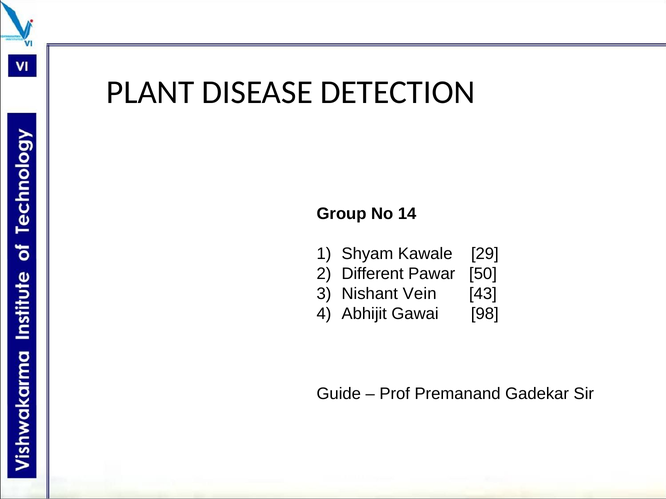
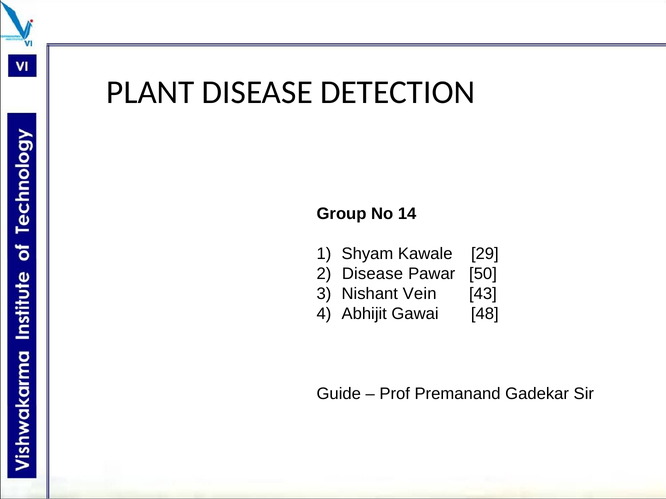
Different: Different -> Disease (372, 274)
98: 98 -> 48 (485, 314)
